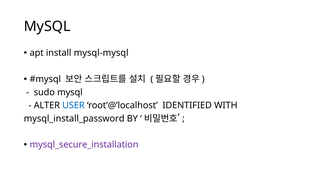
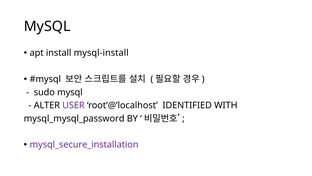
mysql-mysql: mysql-mysql -> mysql-install (101, 53)
USER colour: blue -> purple (73, 105)
mysql_install_password: mysql_install_password -> mysql_mysql_password (74, 118)
